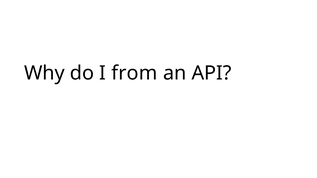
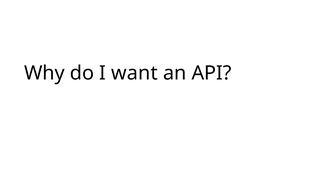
from: from -> want (134, 73)
